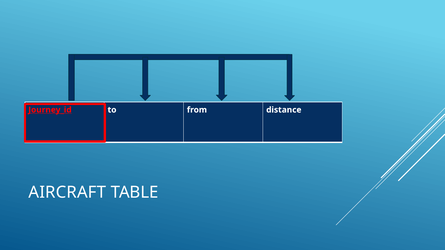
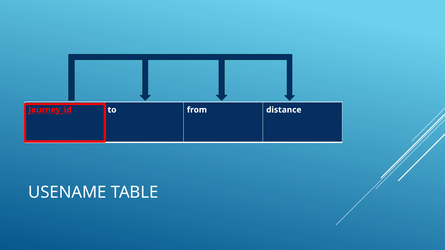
AIRCRAFT: AIRCRAFT -> USENAME (67, 192)
